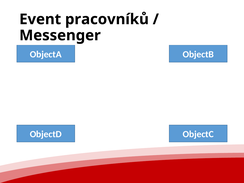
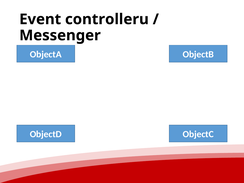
pracovníků: pracovníků -> controlleru (107, 19)
